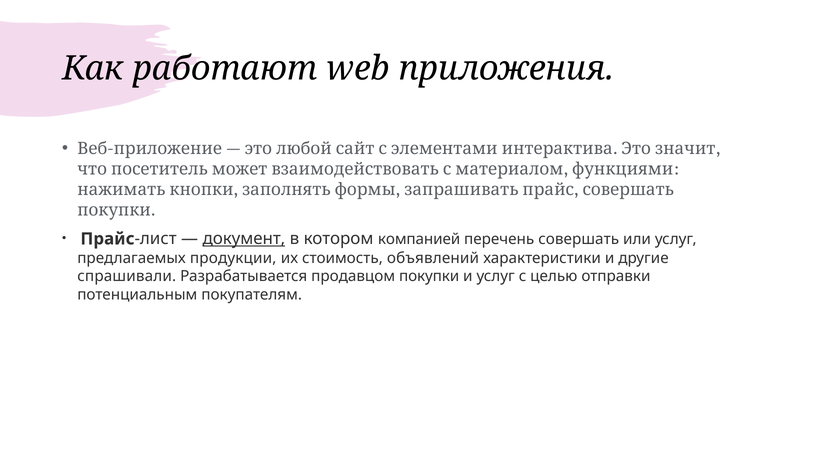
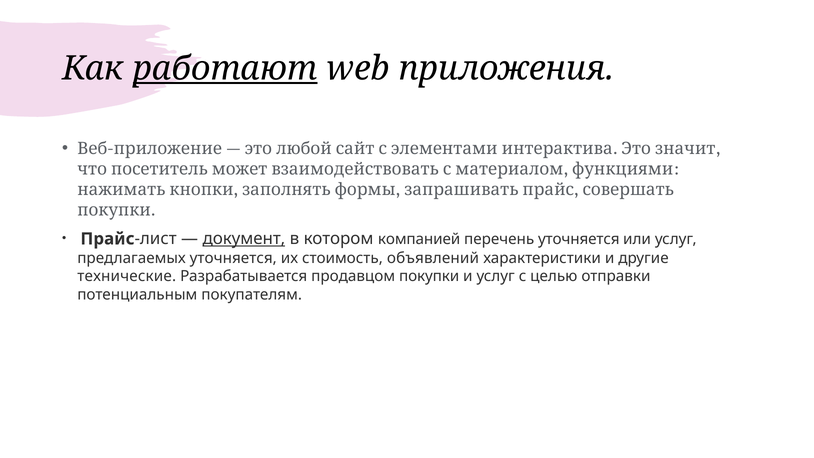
работают underline: none -> present (225, 68)
перечень совершать: совершать -> уточняется (579, 239)
предлагаемых продукции: продукции -> уточняется (233, 258)
спрашивали: спрашивали -> технические (127, 276)
